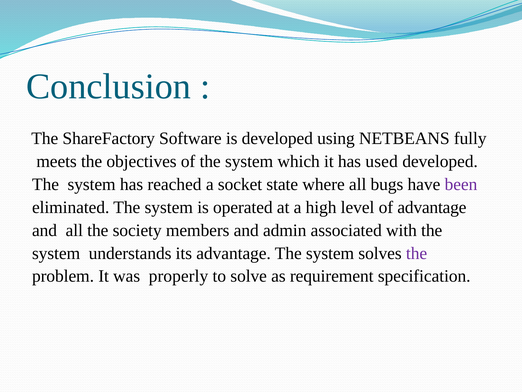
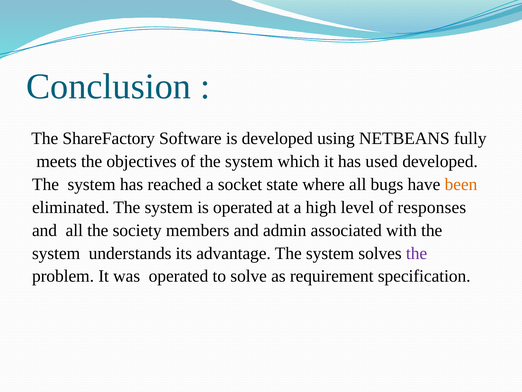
been colour: purple -> orange (461, 184)
of advantage: advantage -> responses (432, 207)
was properly: properly -> operated (179, 276)
